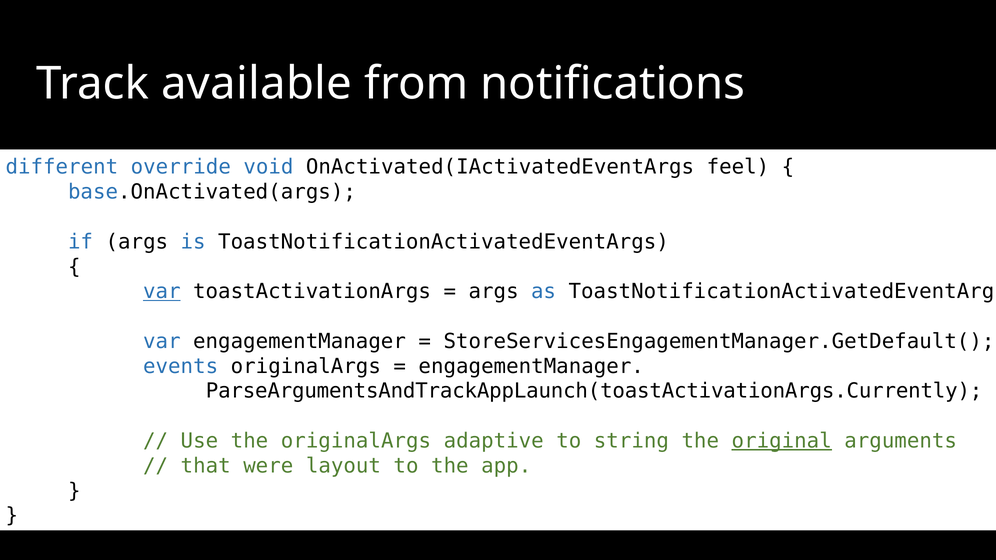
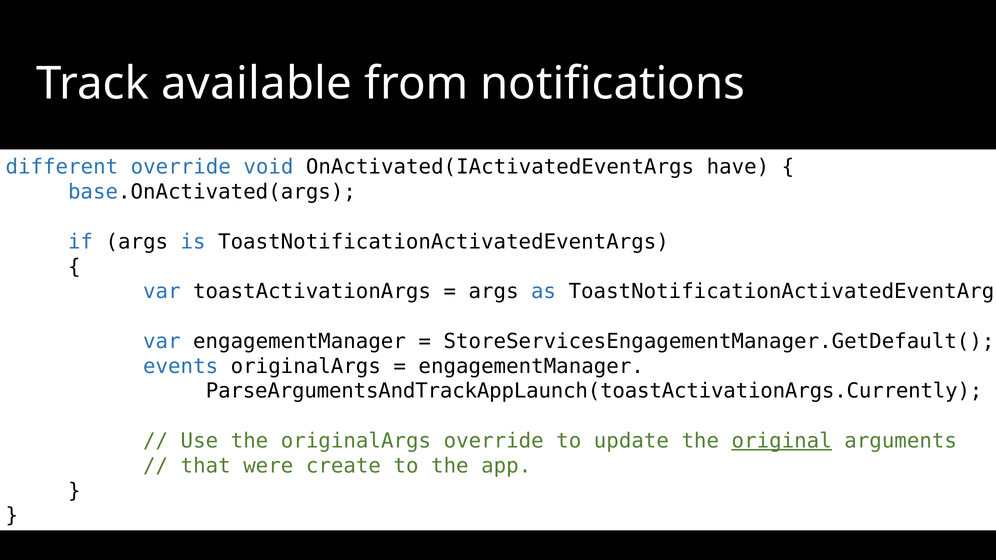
feel: feel -> have (738, 167)
var underline: present -> none (162, 292)
originalArgs adaptive: adaptive -> override (494, 441)
string: string -> update (631, 441)
layout: layout -> create (343, 466)
